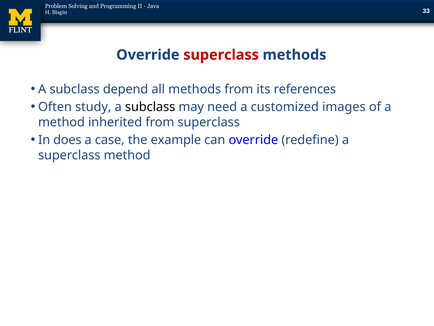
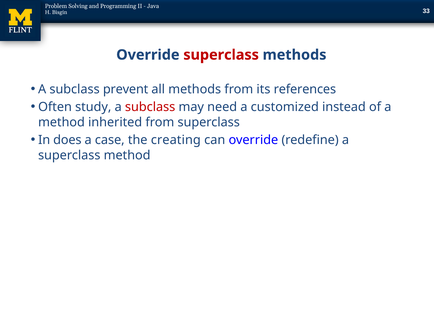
depend: depend -> prevent (126, 89)
subclass colour: black -> red (150, 107)
images: images -> instead (344, 107)
example: example -> creating (176, 140)
